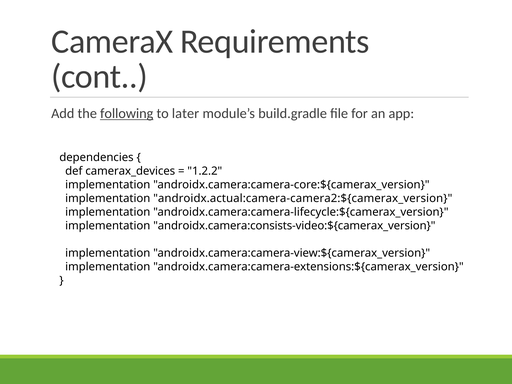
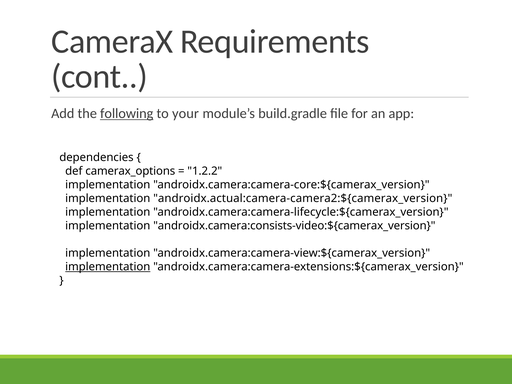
later: later -> your (186, 114)
camerax_devices: camerax_devices -> camerax_options (130, 171)
implementation underline: none -> present (108, 267)
